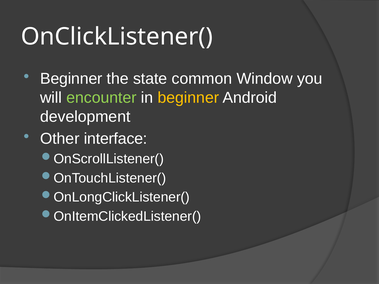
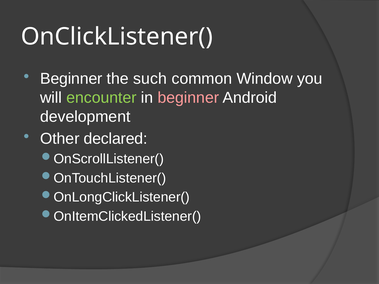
state: state -> such (150, 79)
beginner colour: yellow -> pink (188, 98)
interface: interface -> declared (116, 139)
